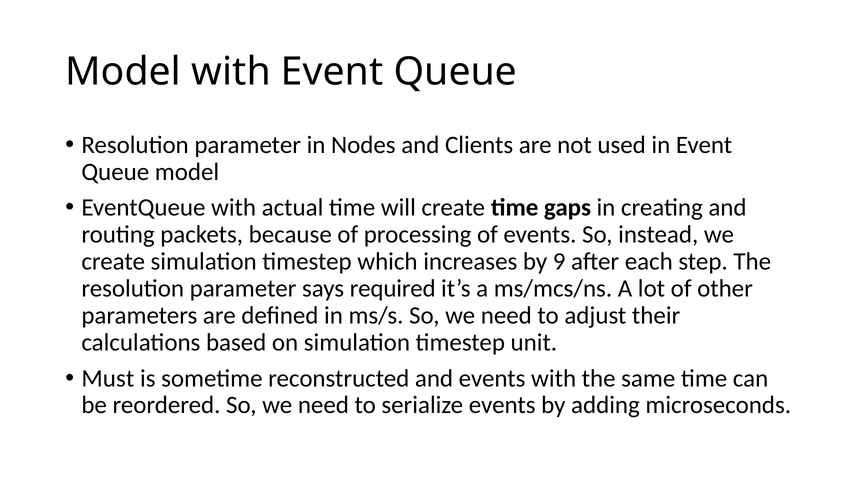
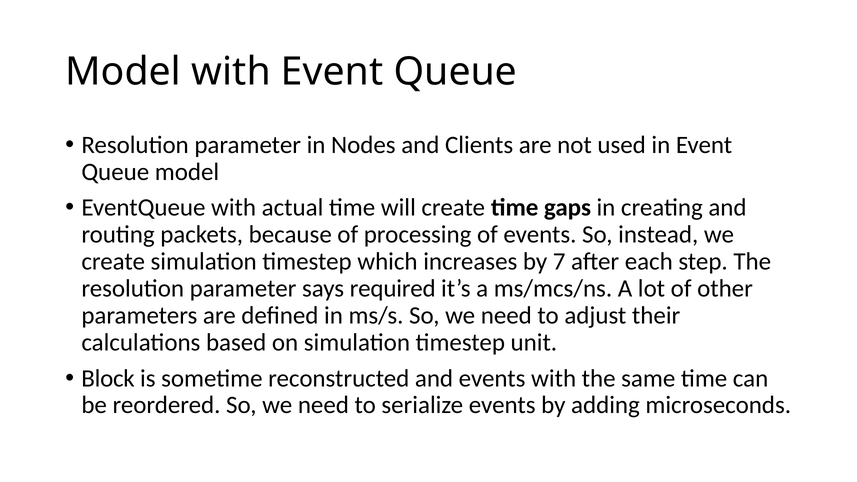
9: 9 -> 7 (559, 262)
Must: Must -> Block (108, 378)
